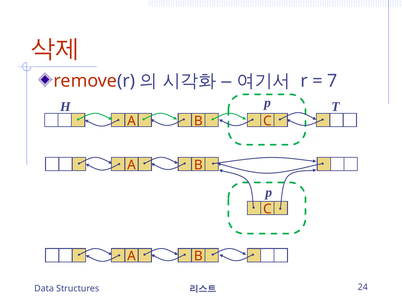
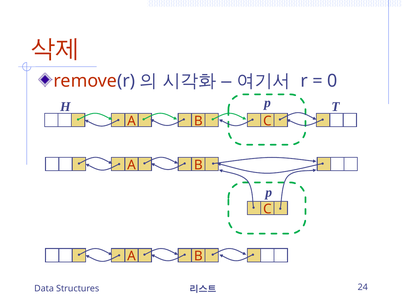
7: 7 -> 0 (332, 81)
